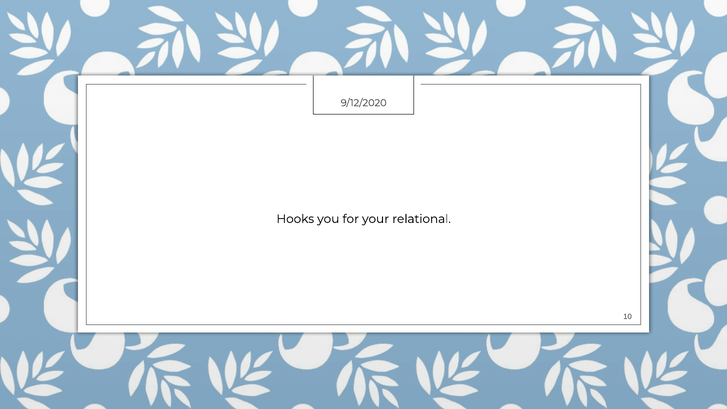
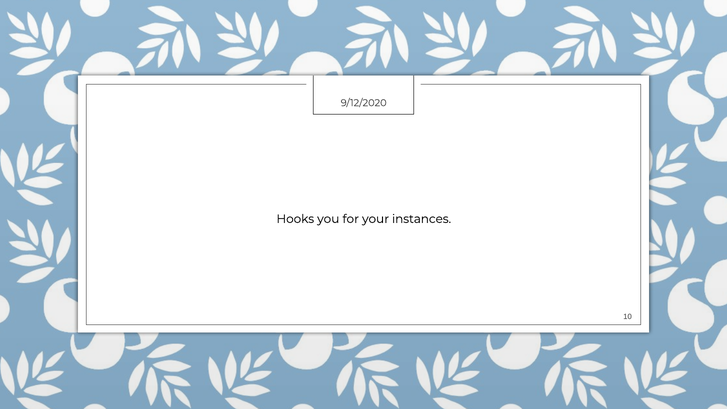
relational: relational -> instances (422, 219)
